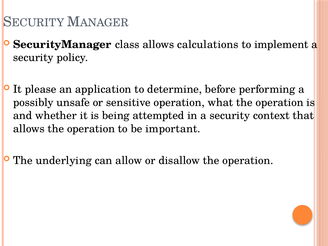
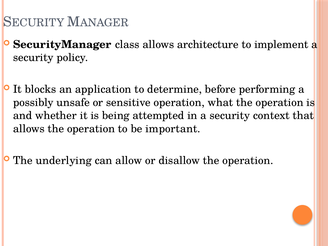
calculations: calculations -> architecture (208, 44)
please: please -> blocks (41, 89)
